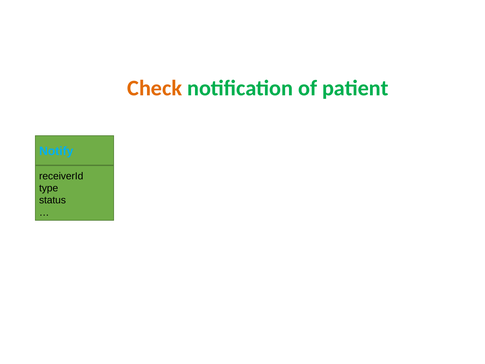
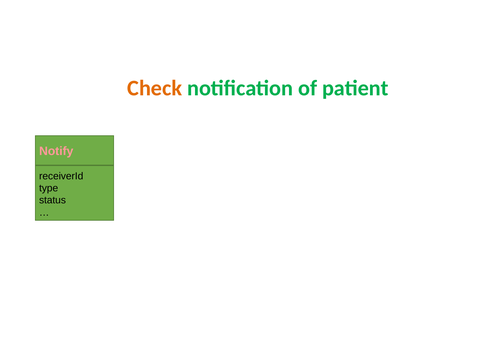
Notify colour: light blue -> pink (56, 151)
